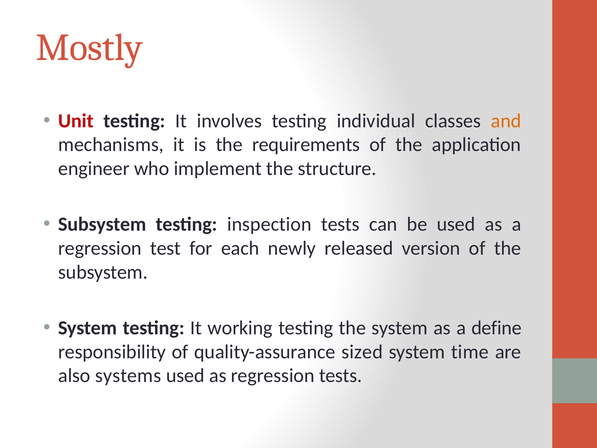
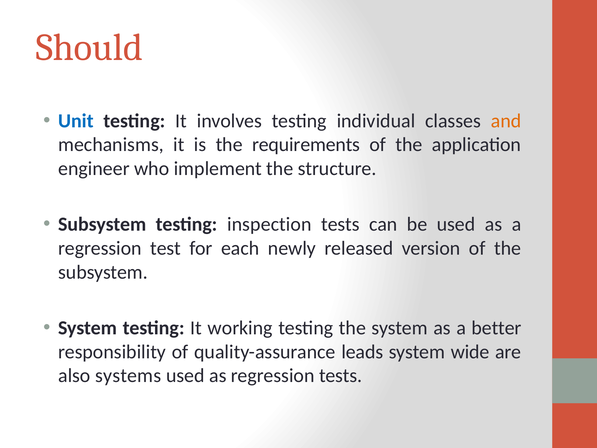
Mostly: Mostly -> Should (89, 48)
Unit colour: red -> blue (76, 121)
define: define -> better (496, 328)
sized: sized -> leads (362, 352)
time: time -> wide (470, 352)
